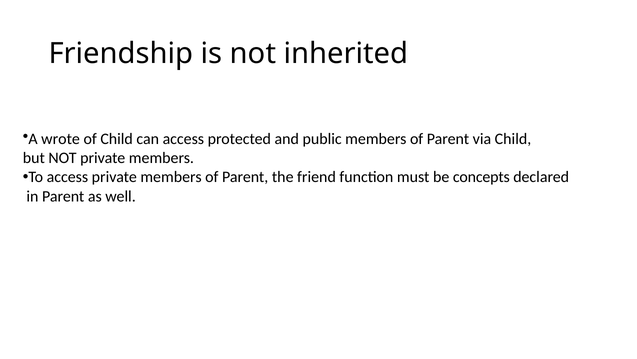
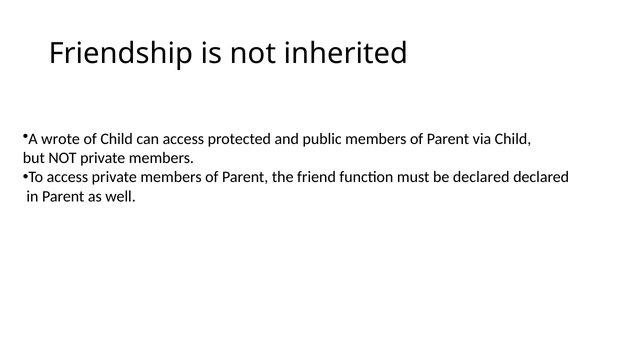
be concepts: concepts -> declared (481, 177)
